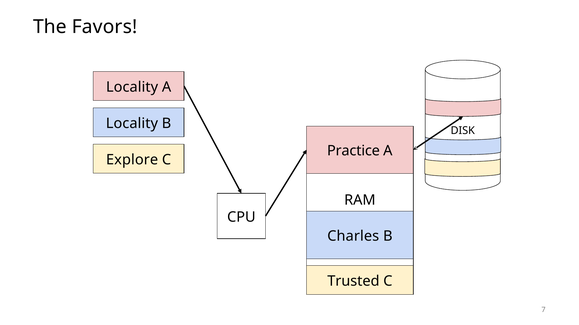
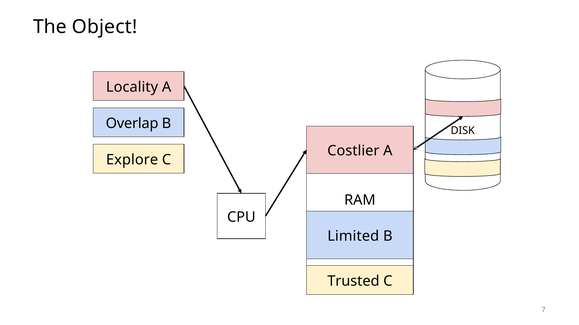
Favors: Favors -> Object (105, 27)
Locality: Locality -> Overlap (132, 124)
Practice: Practice -> Costlier (353, 151)
Charles: Charles -> Limited (353, 237)
